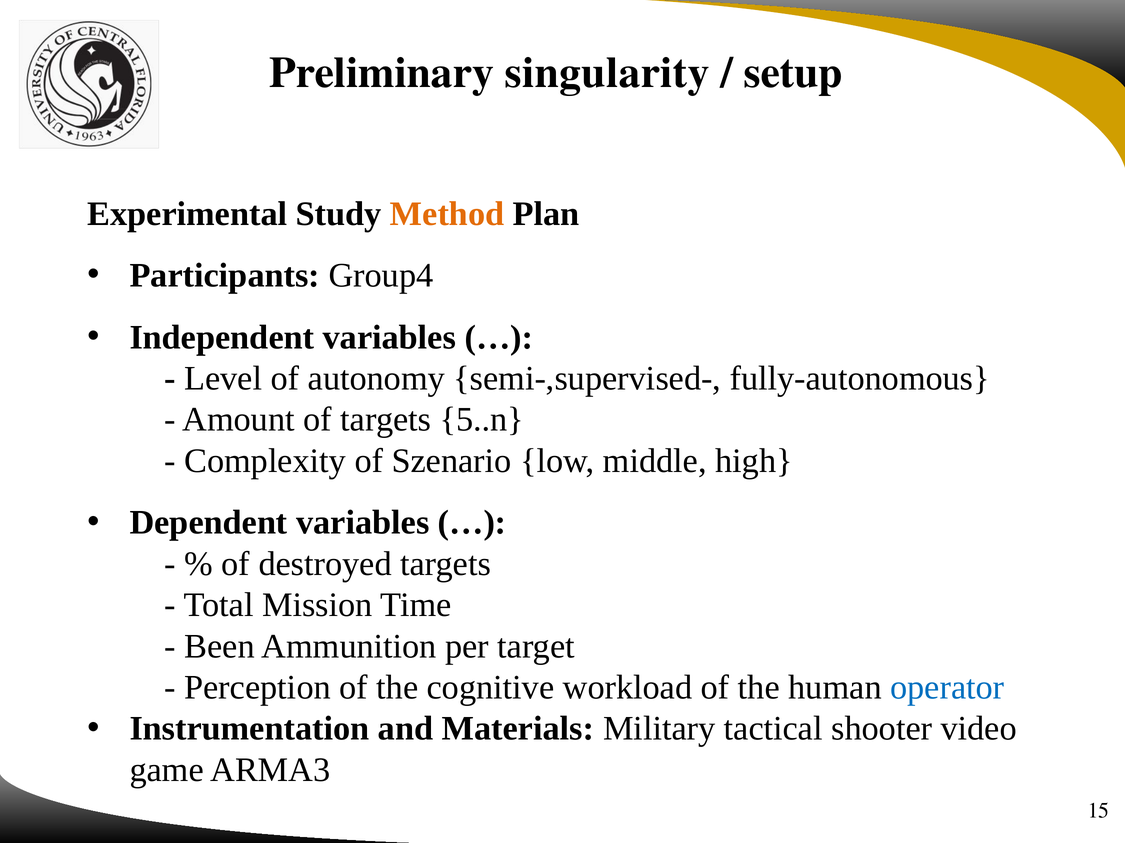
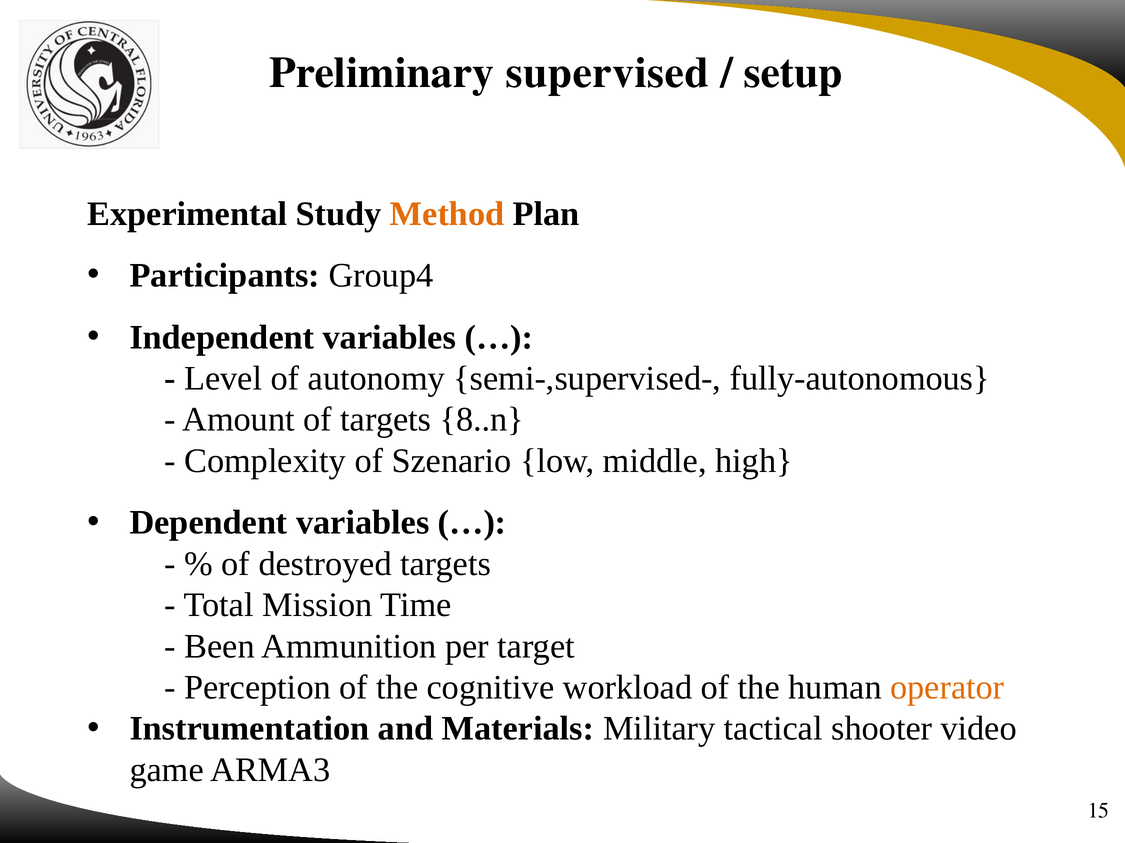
singularity: singularity -> supervised (607, 73)
5..n: 5..n -> 8..n (482, 420)
operator colour: blue -> orange (947, 688)
